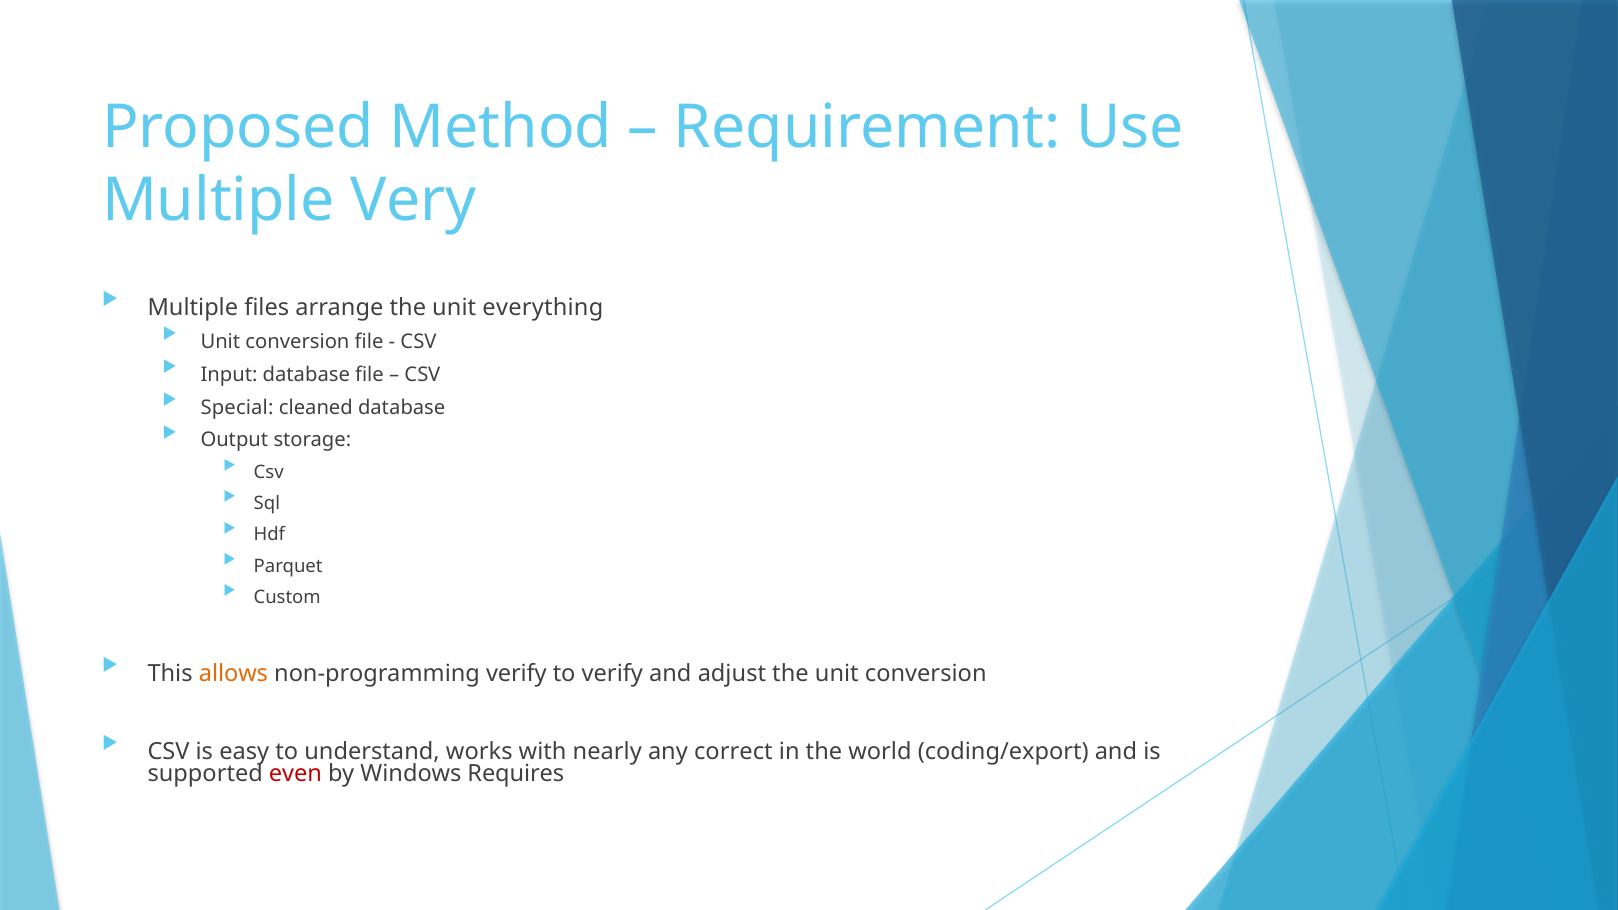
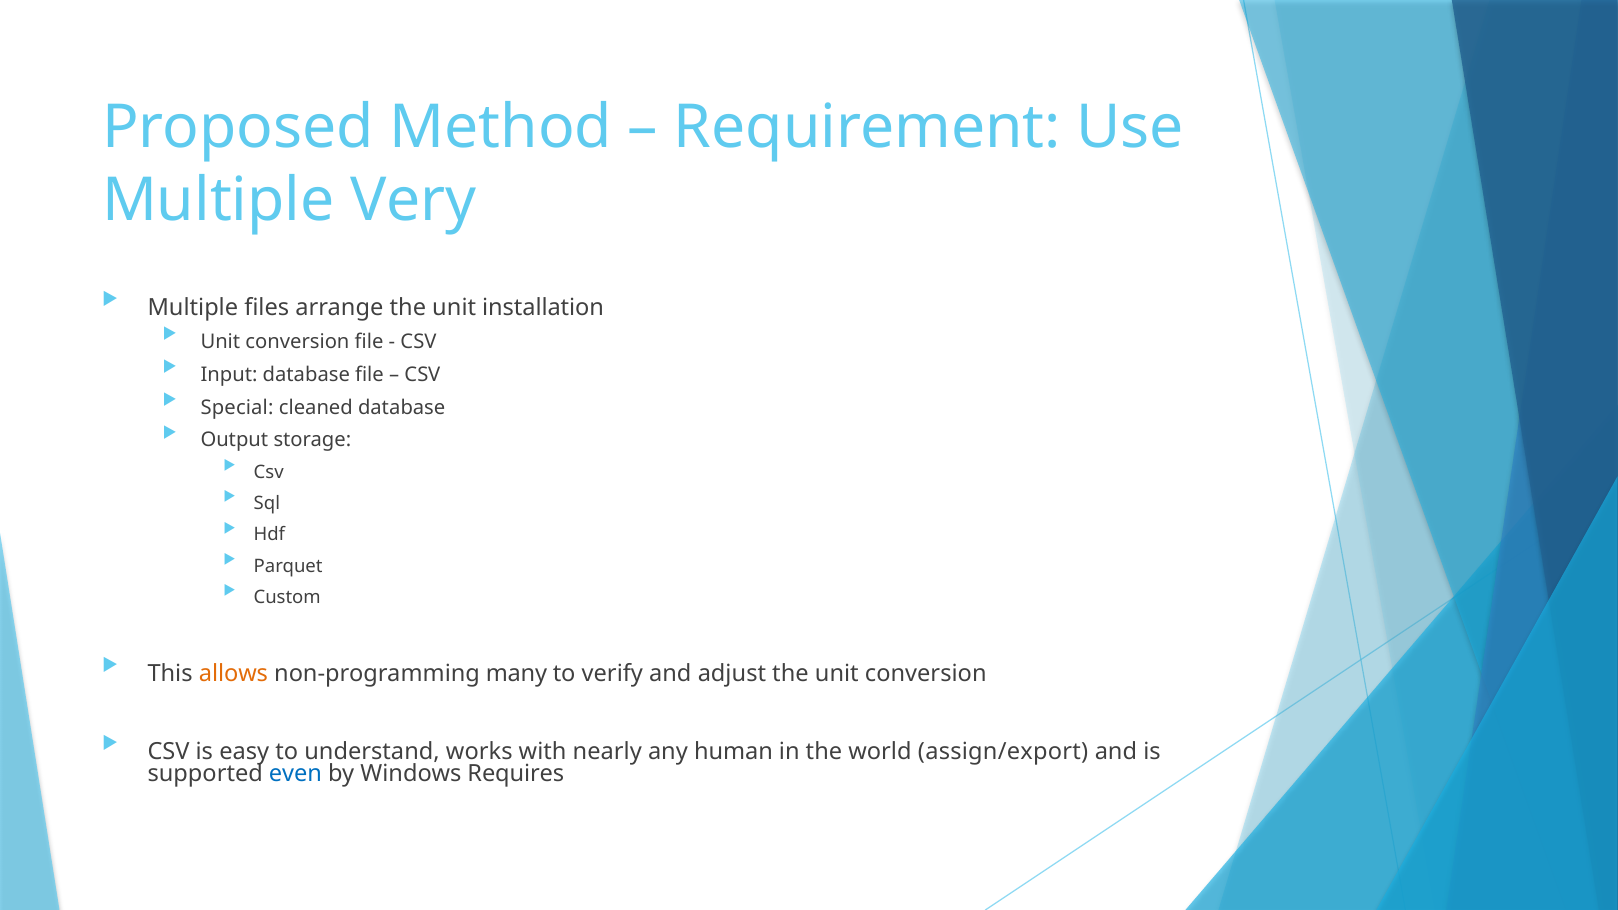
everything: everything -> installation (543, 308)
non-programming verify: verify -> many (516, 674)
correct: correct -> human (733, 751)
coding/export: coding/export -> assign/export (1003, 751)
even colour: red -> blue (296, 774)
